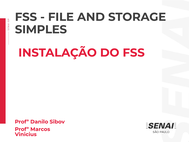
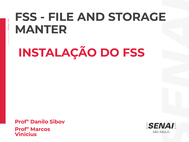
SIMPLES: SIMPLES -> MANTER (41, 29)
